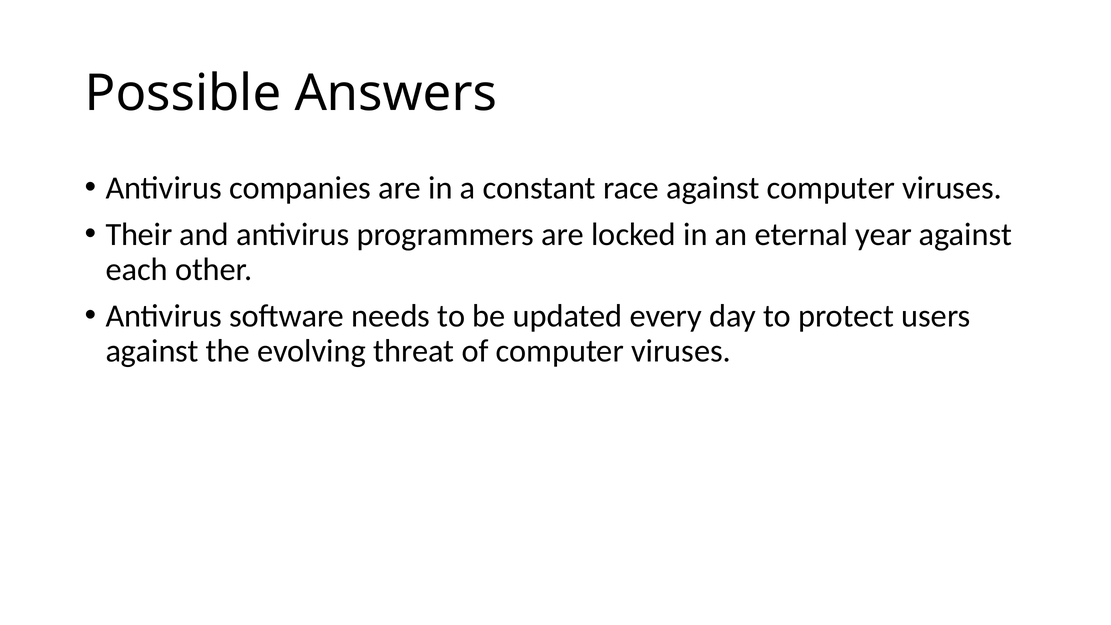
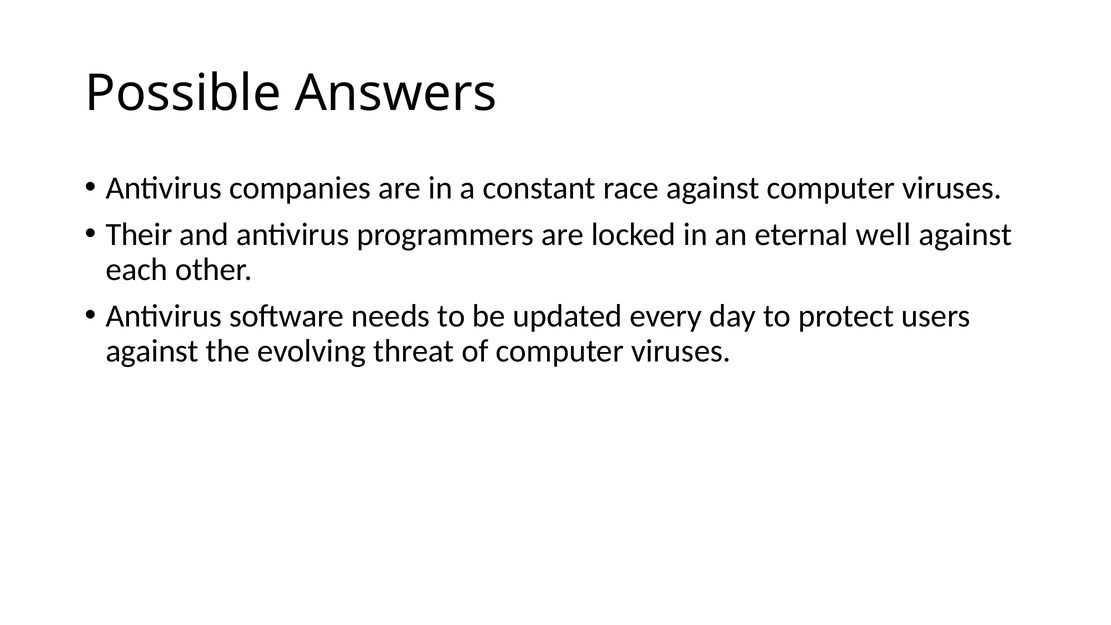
year: year -> well (883, 234)
